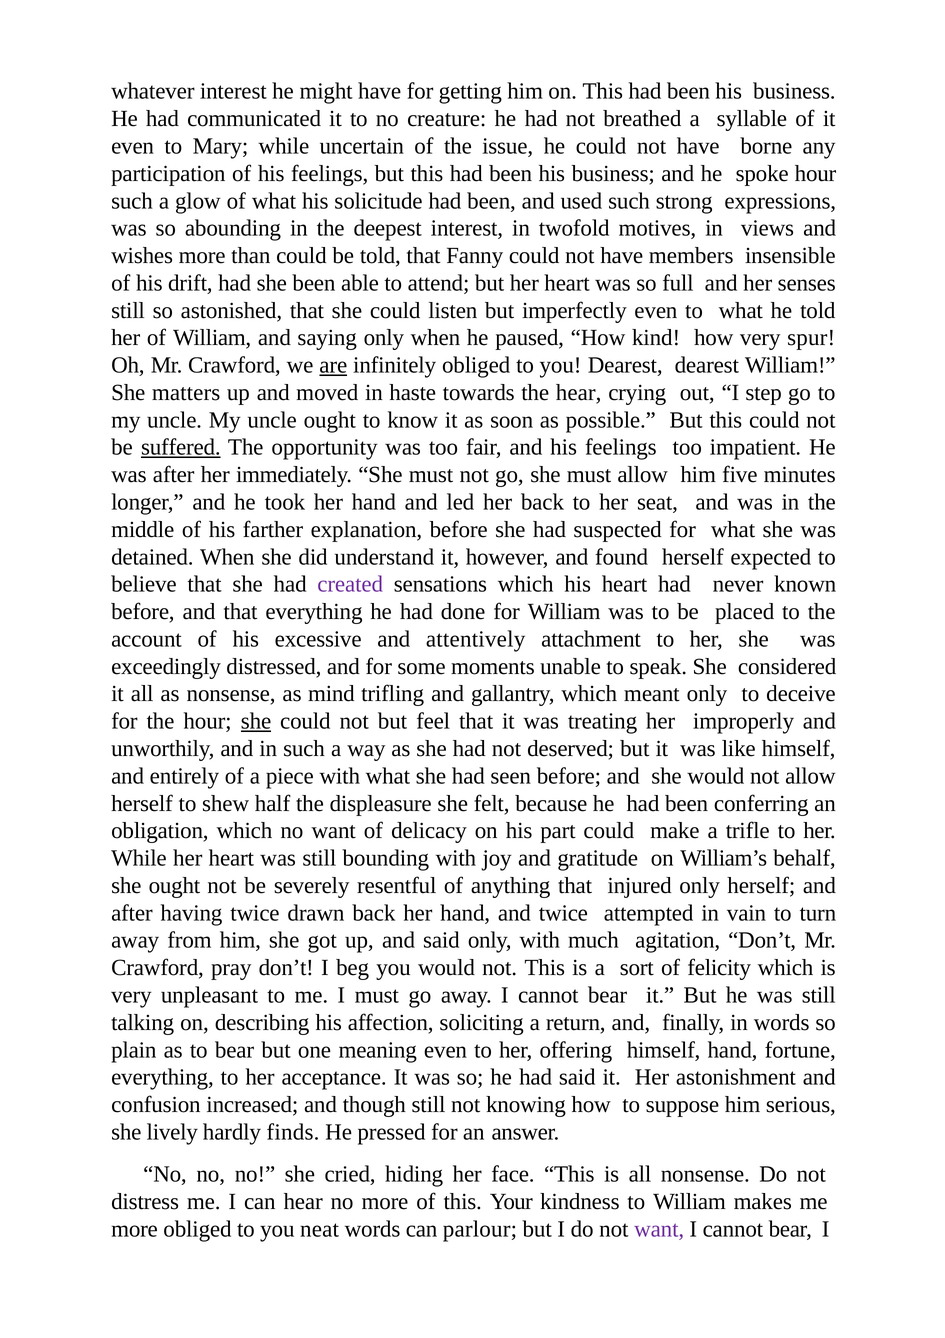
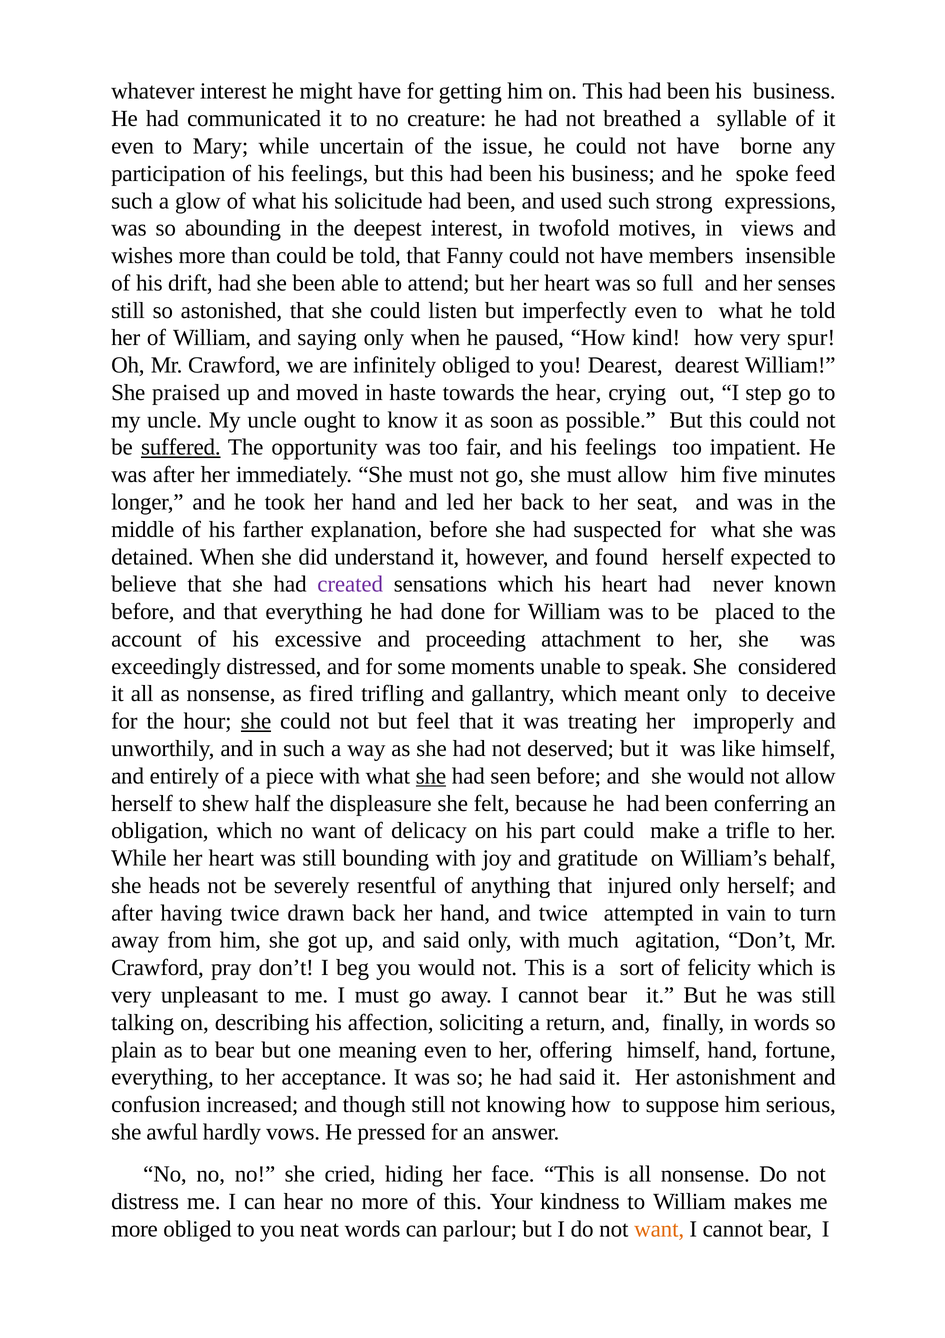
spoke hour: hour -> feed (815, 173)
are underline: present -> none (333, 365)
matters: matters -> praised (186, 392)
attentively: attentively -> proceeding (476, 639)
mind: mind -> fired (331, 694)
she underline: none -> present (431, 776)
she ought: ought -> heads (174, 885)
lively: lively -> awful (172, 1131)
finds: finds -> vows (293, 1131)
want colour: purple -> orange (659, 1228)
